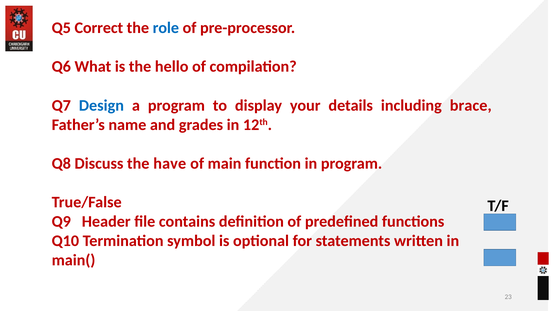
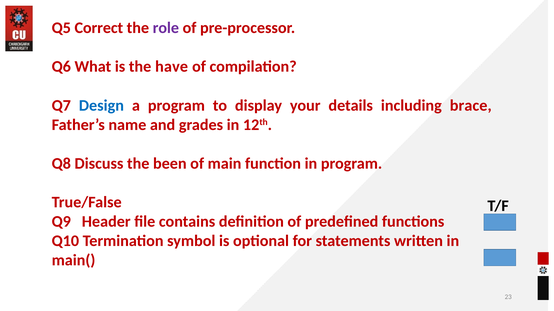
role colour: blue -> purple (166, 28)
hello: hello -> have (172, 67)
have: have -> been (170, 164)
